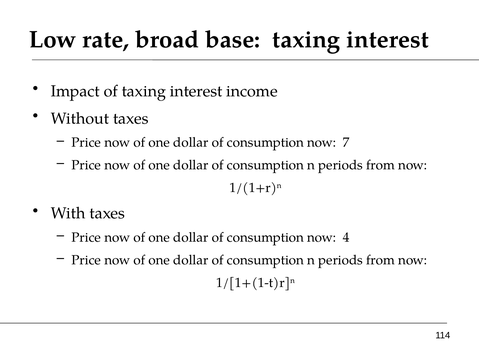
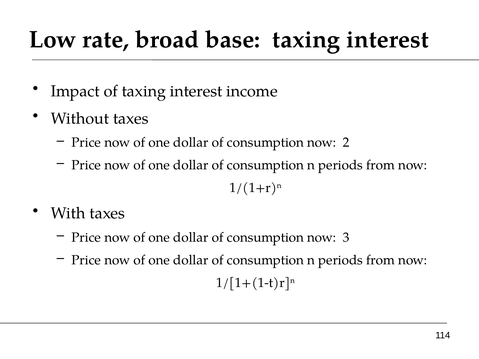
7: 7 -> 2 (346, 143)
4: 4 -> 3 (346, 238)
